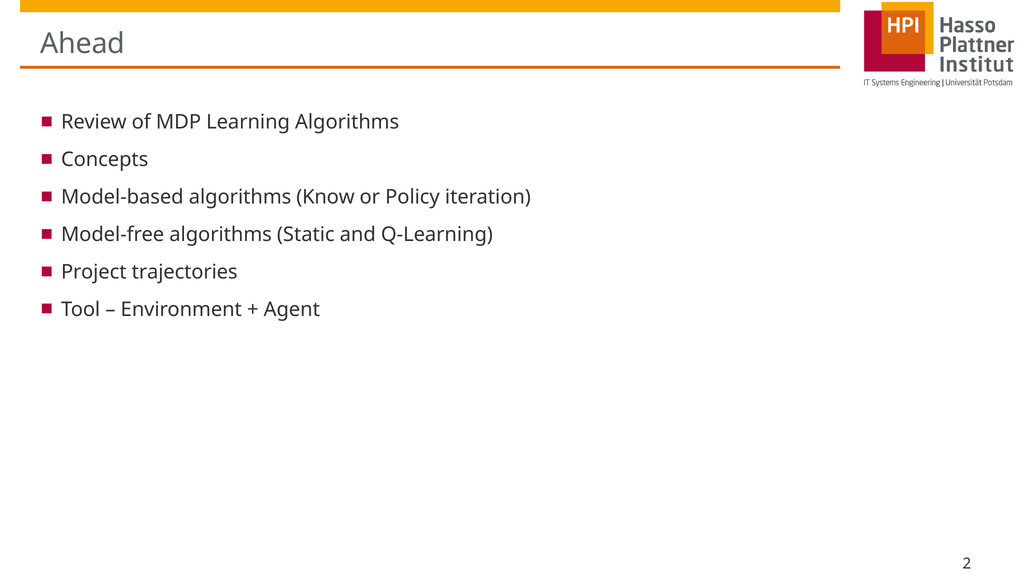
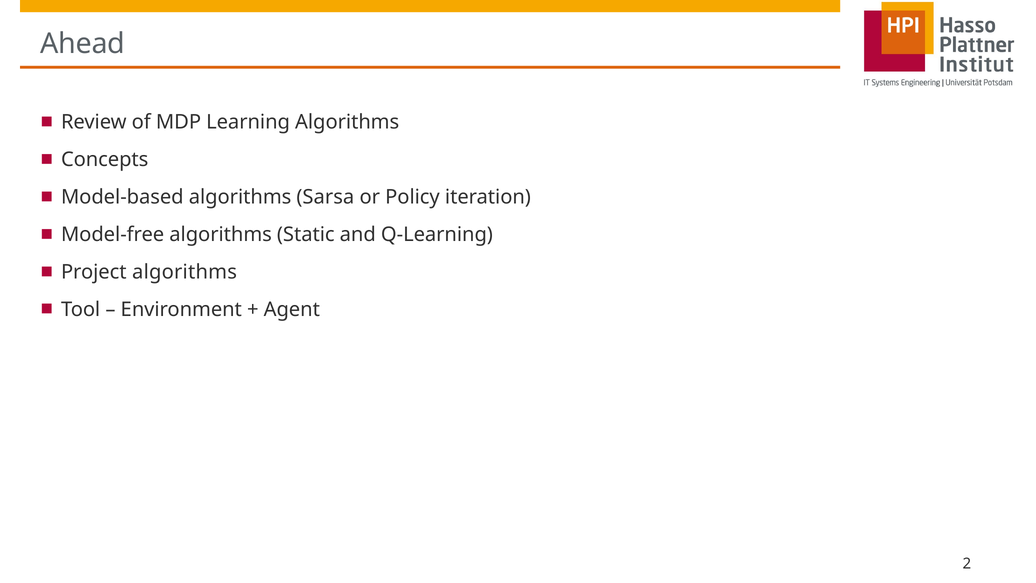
Know: Know -> Sarsa (325, 197)
Project trajectories: trajectories -> algorithms (185, 272)
